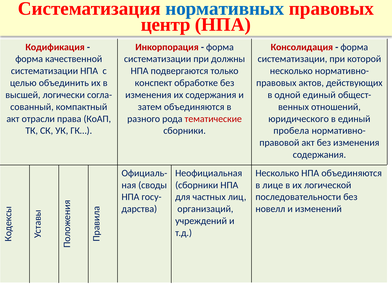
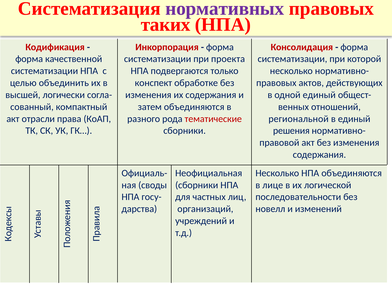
нормативных colour: blue -> purple (225, 8)
центр: центр -> таких (166, 24)
должны: должны -> проекта (228, 59)
юридического: юридического -> региональной (299, 119)
пробела: пробела -> решения (291, 131)
